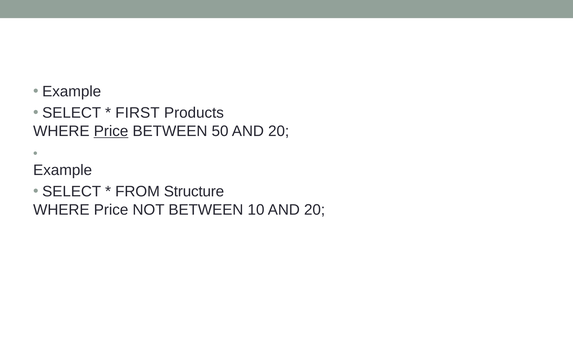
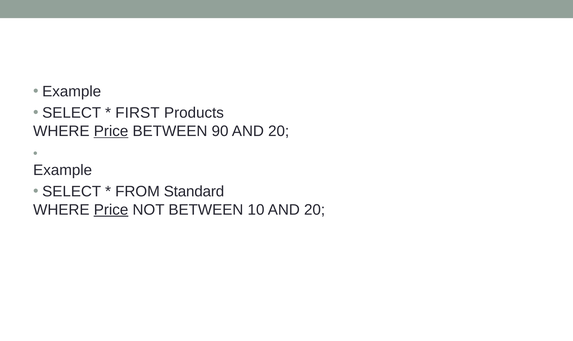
50: 50 -> 90 (220, 131)
Structure: Structure -> Standard (194, 192)
Price underline: none -> present (111, 210)
